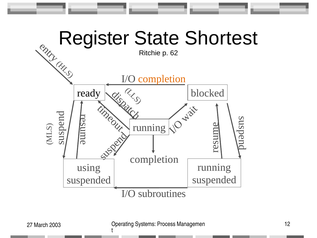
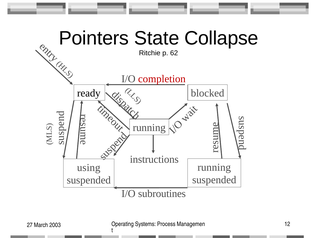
Register: Register -> Pointers (94, 38)
Shortest: Shortest -> Collapse (221, 38)
completion colour: orange -> red (162, 79)
completion: completion -> instructions (154, 159)
